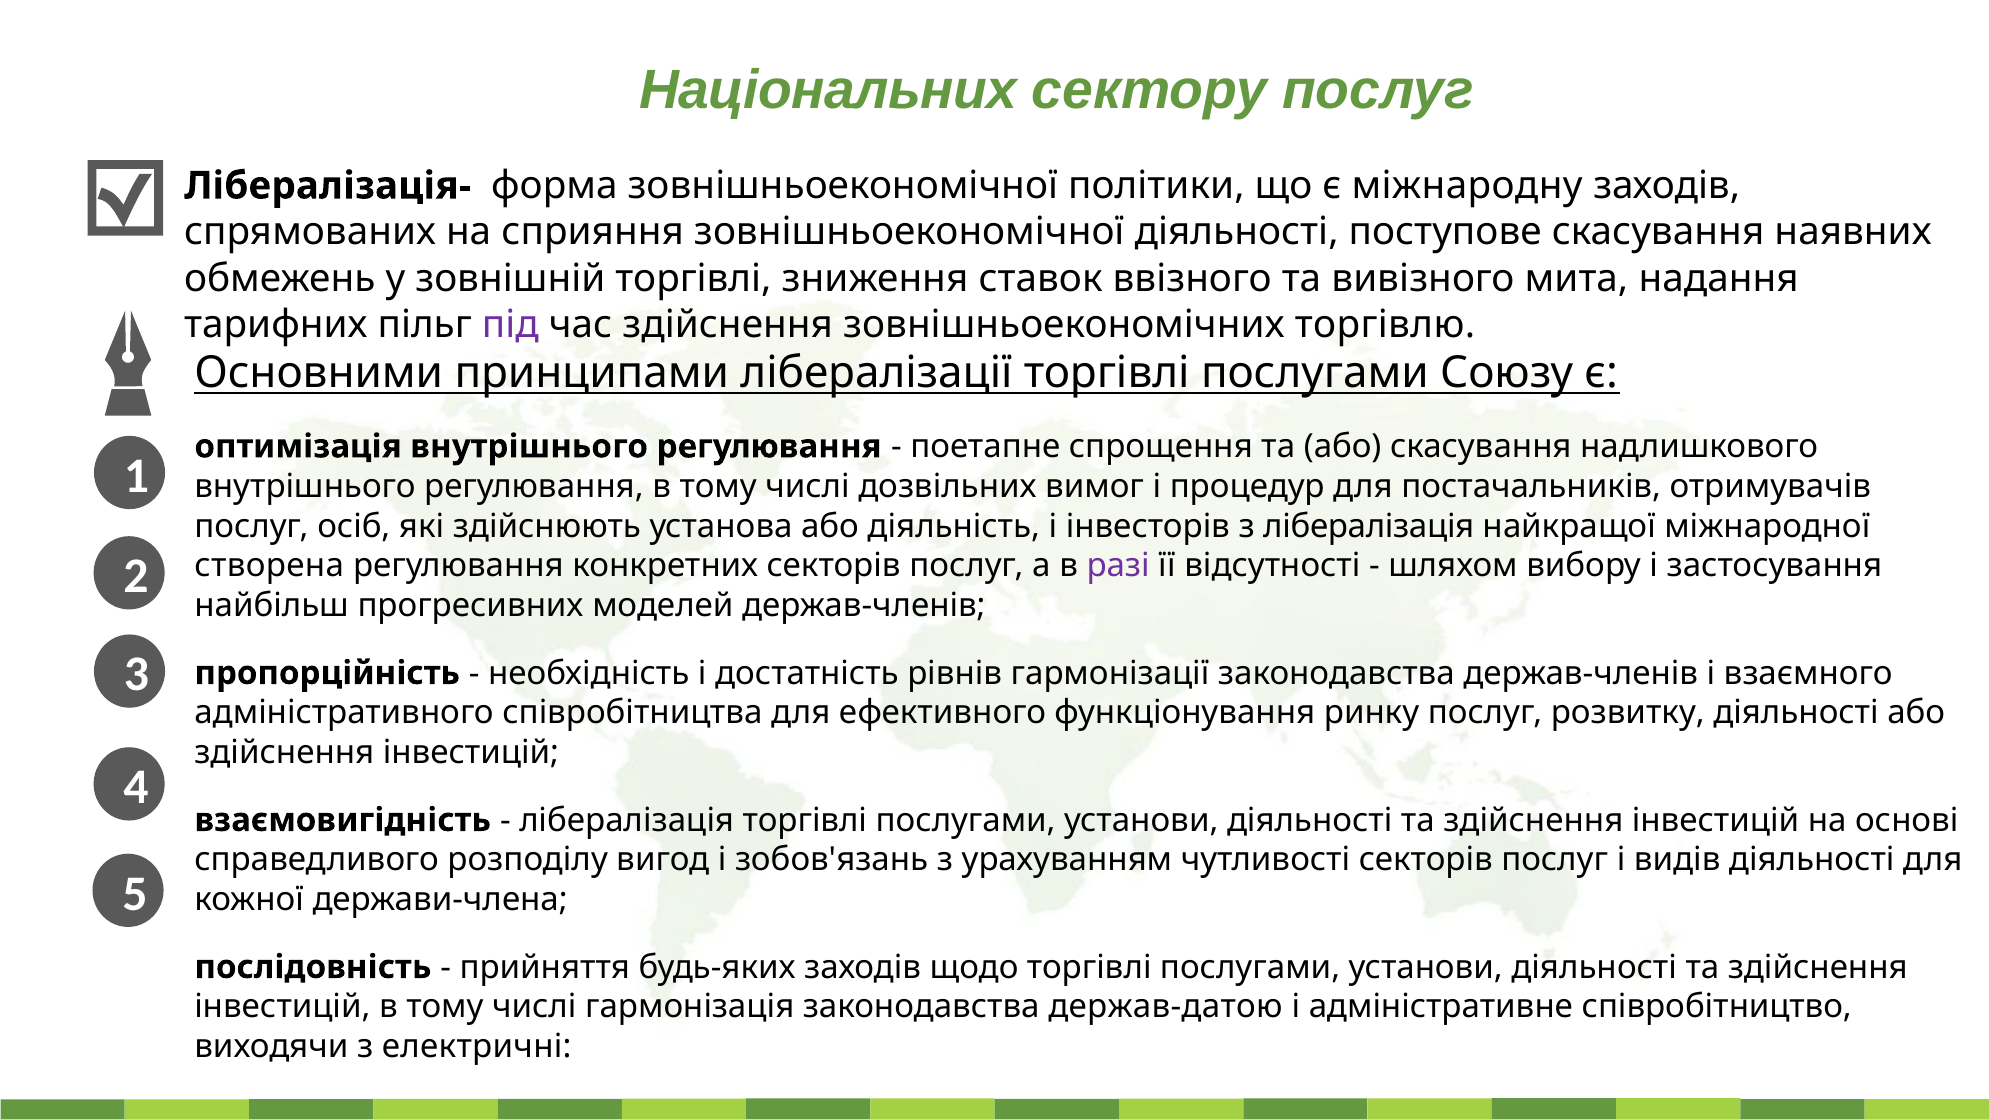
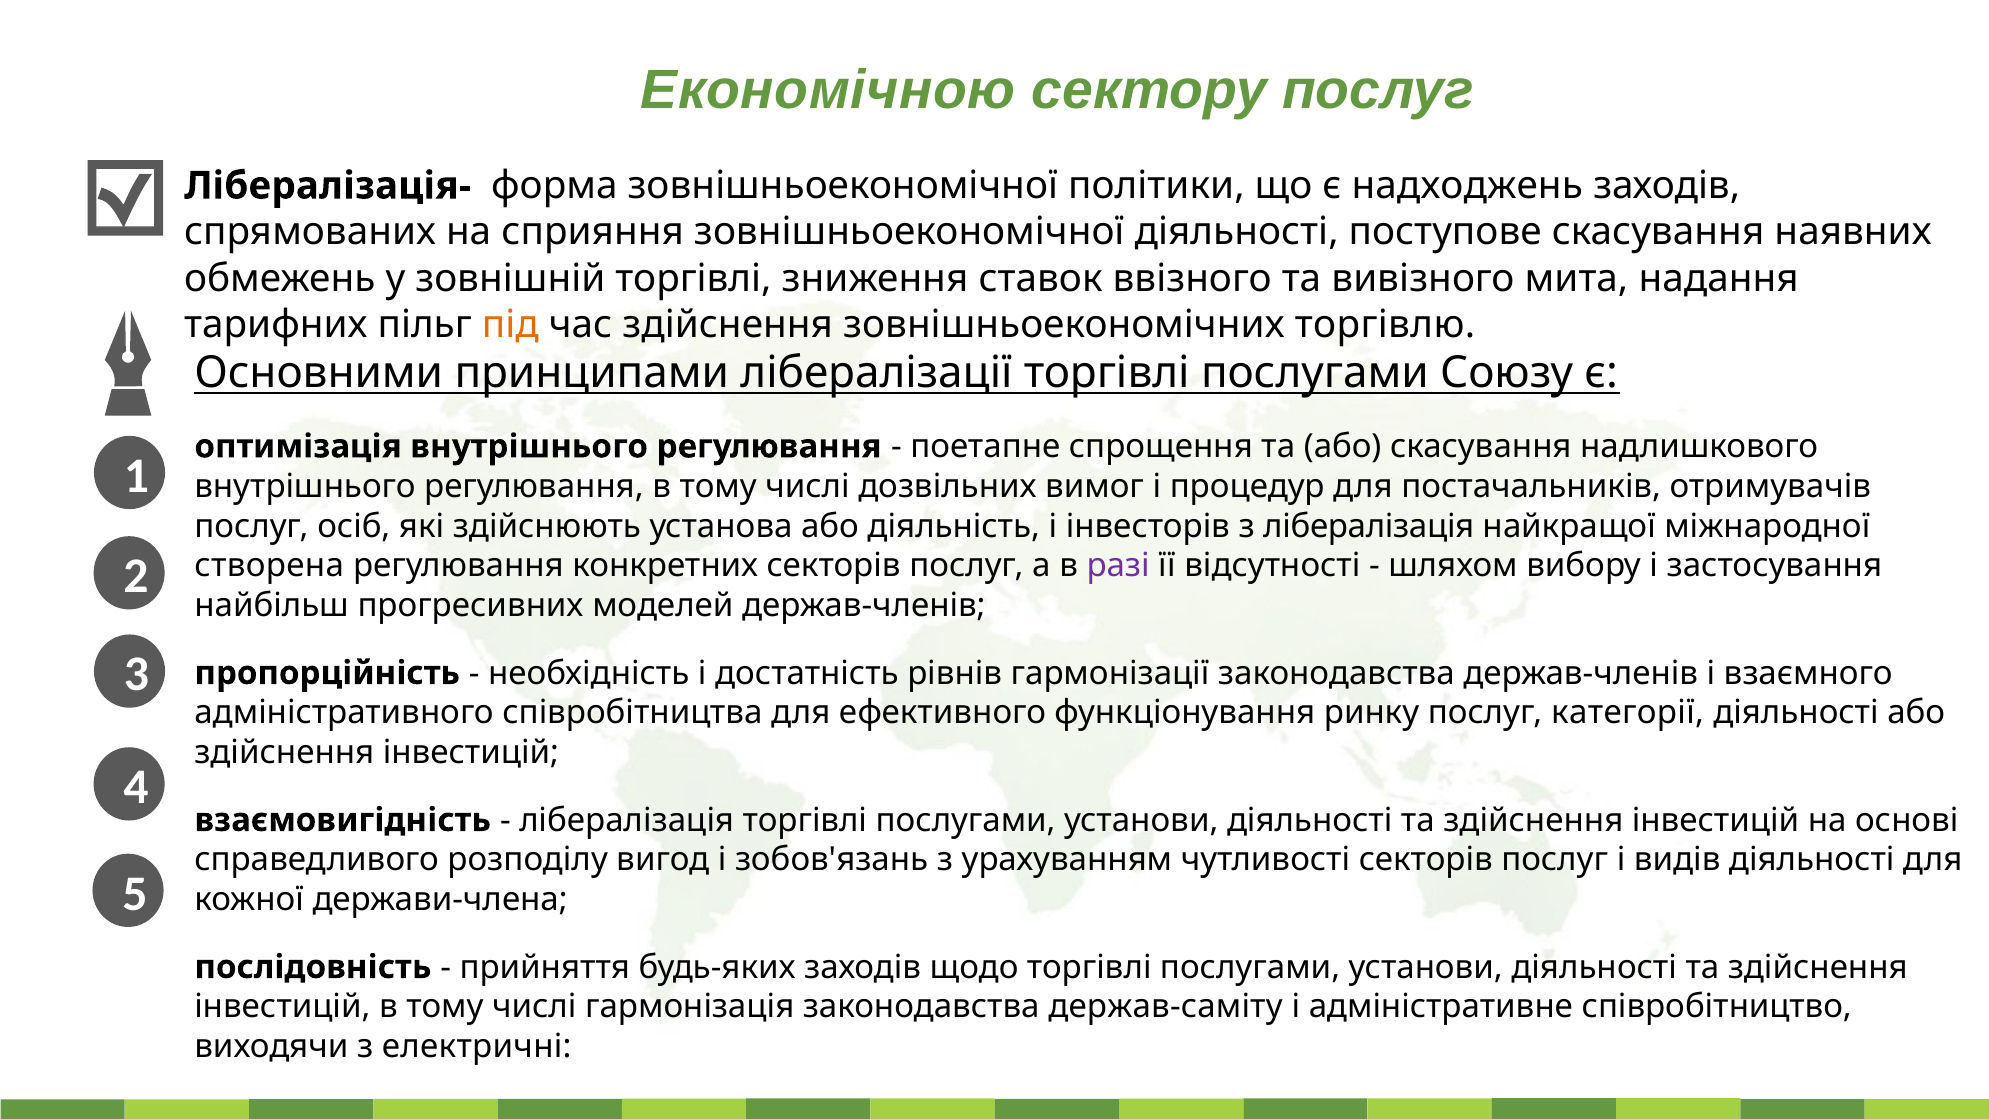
Національних: Національних -> Економічною (828, 91)
міжнародну: міжнародну -> надходжень (1467, 186)
під colour: purple -> orange (510, 325)
розвитку: розвитку -> категорії (1628, 713)
держав-датою: держав-датою -> держав-саміту (1165, 1007)
